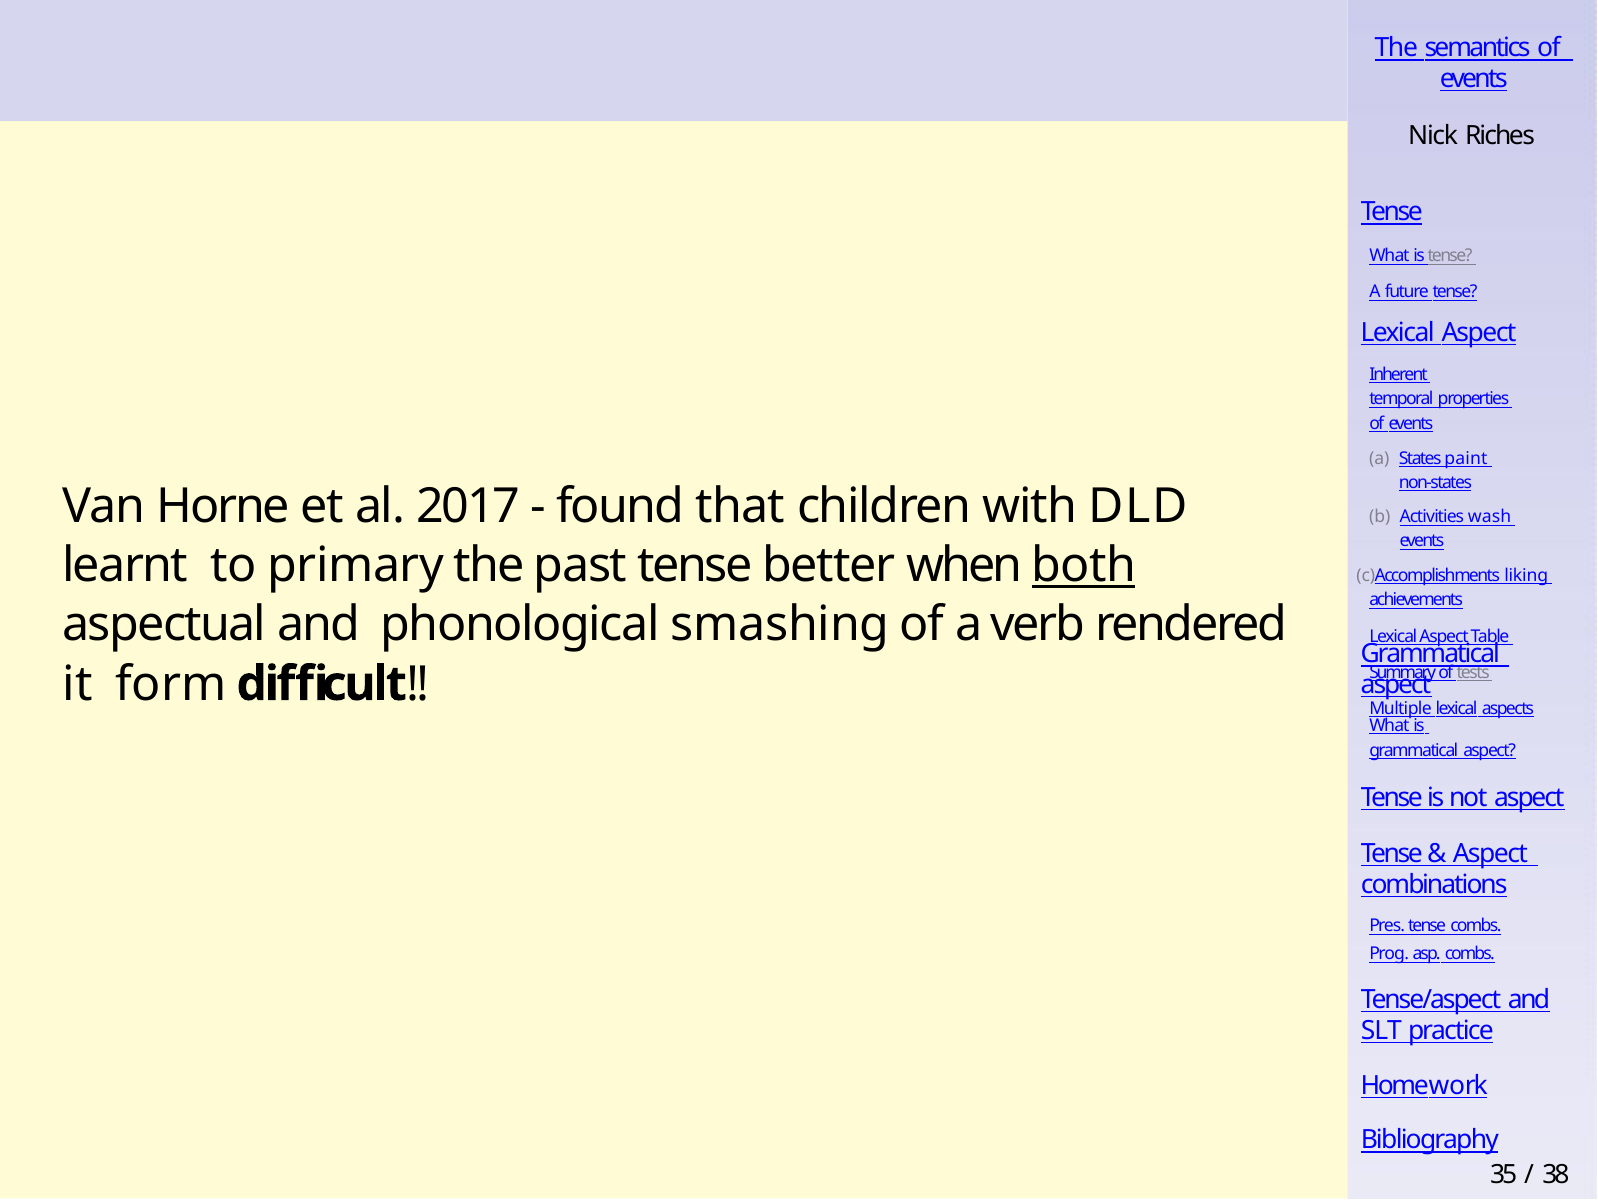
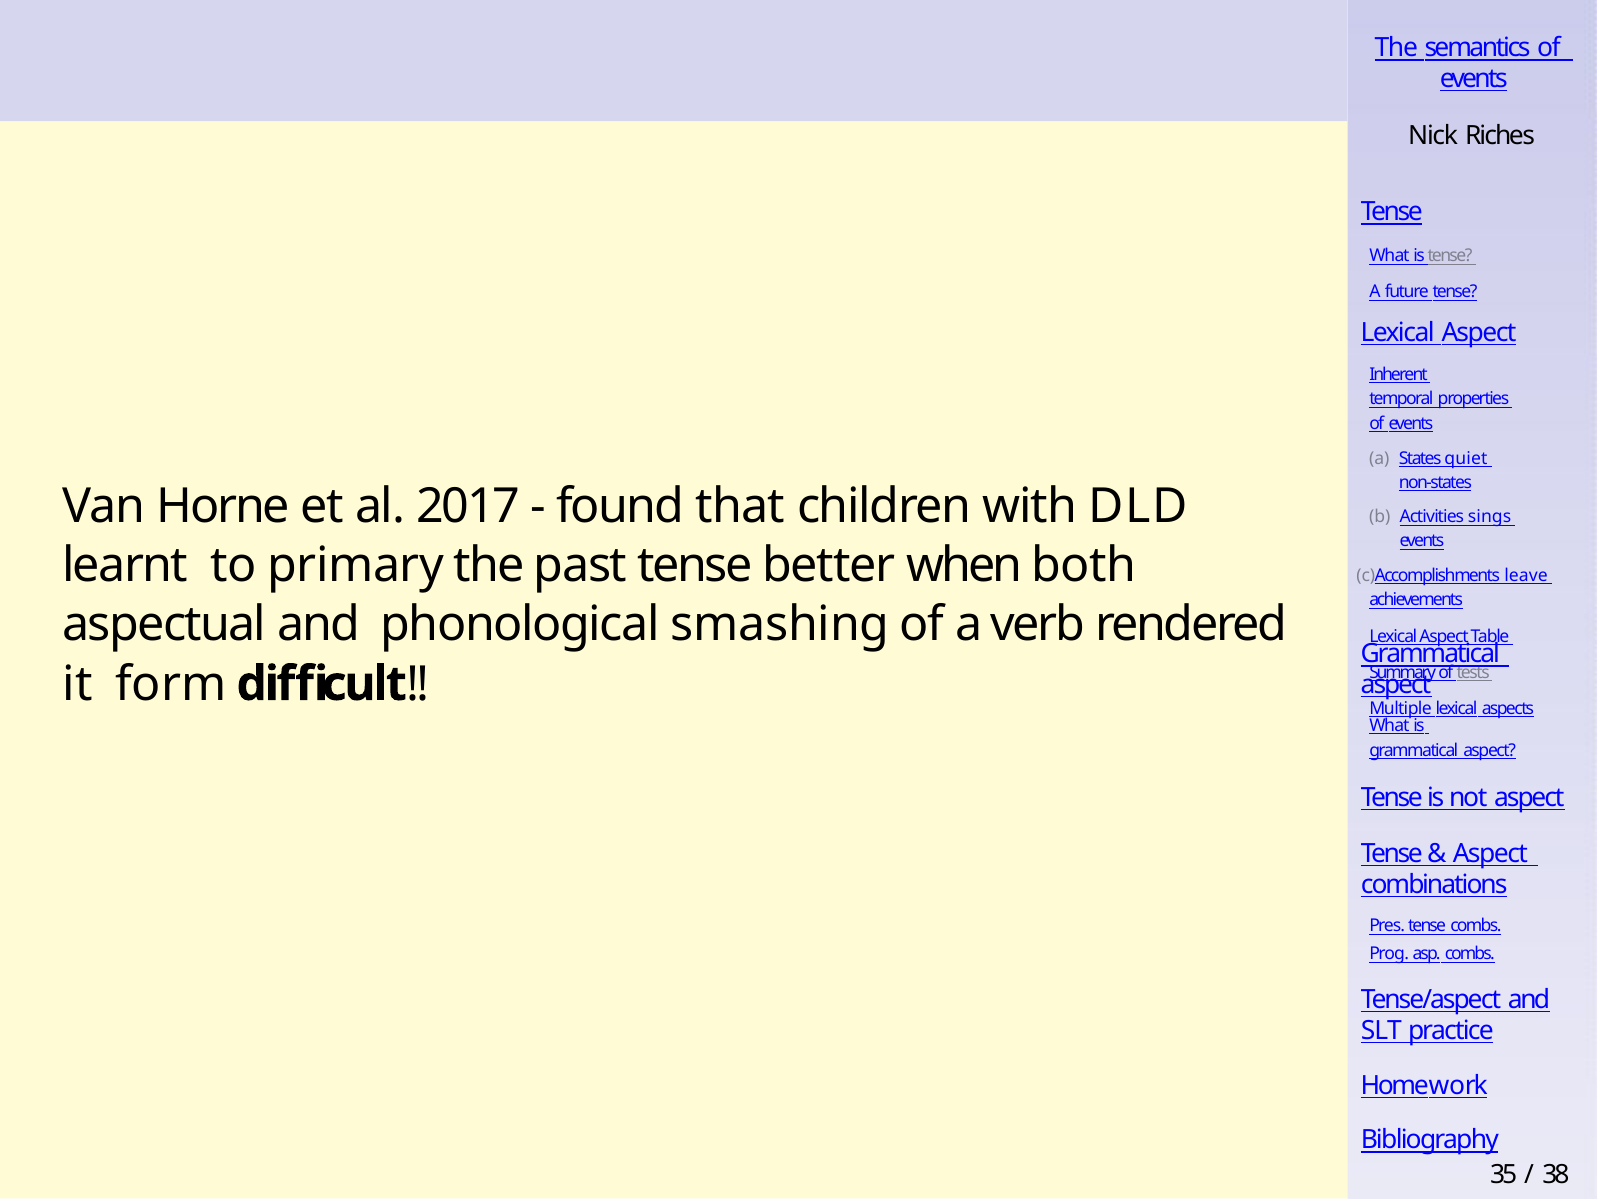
paint: paint -> quiet (1466, 458)
wash: wash -> sings (1490, 517)
both underline: present -> none (1084, 565)
liking: liking -> leave (1526, 575)
